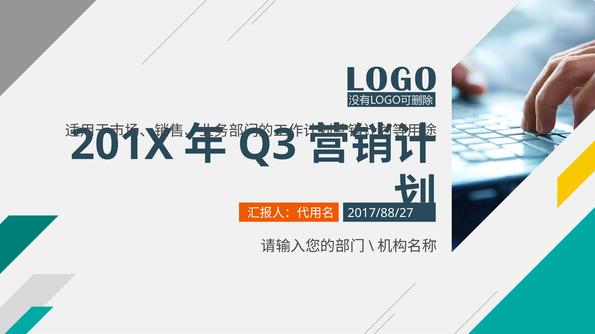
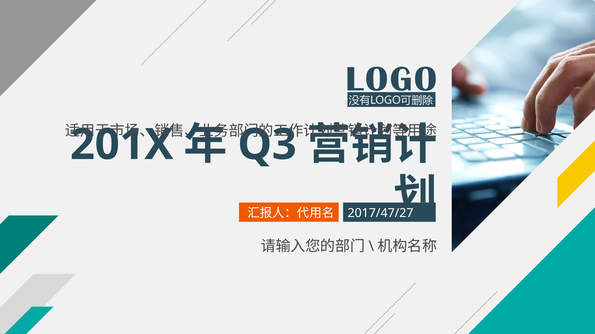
2017/88/27: 2017/88/27 -> 2017/47/27 (381, 213)
